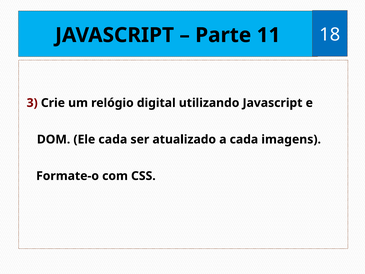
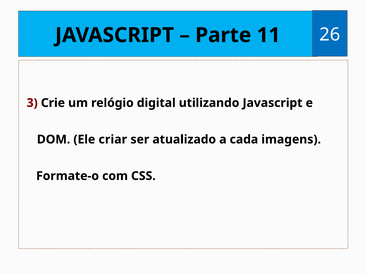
18: 18 -> 26 (330, 35)
Ele cada: cada -> criar (113, 139)
